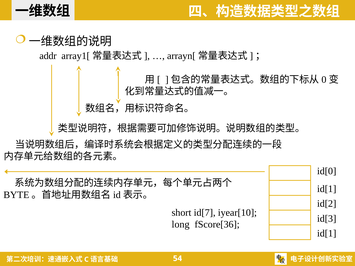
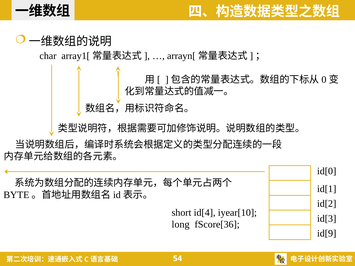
addr: addr -> char (48, 56)
id[7: id[7 -> id[4 (205, 213)
id[1: id[1 -> id[9 (327, 233)
